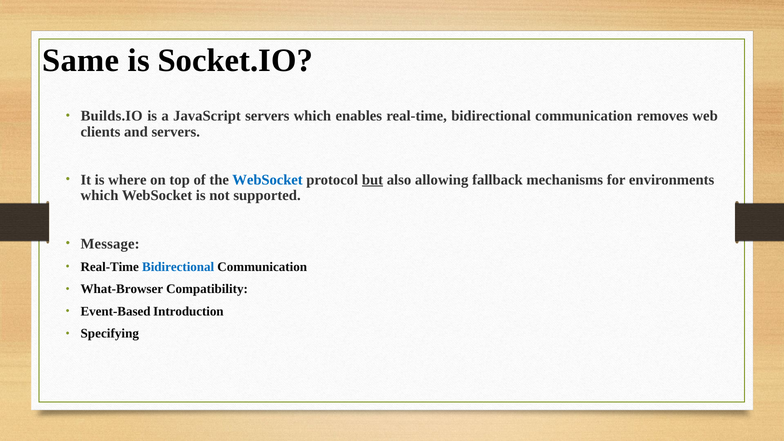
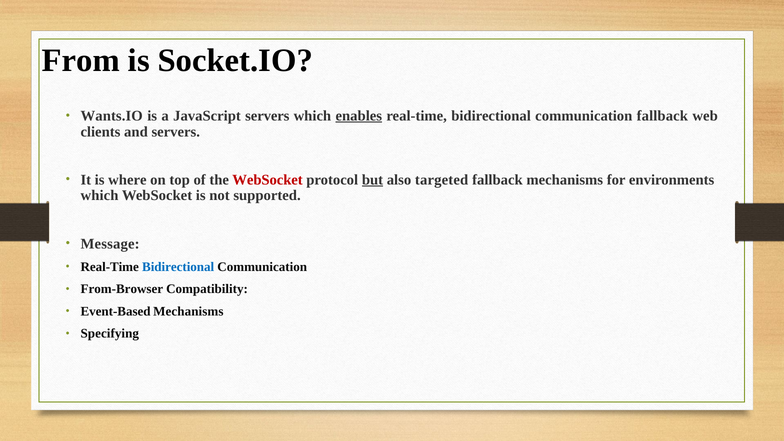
Same: Same -> From (81, 60)
Builds.IO: Builds.IO -> Wants.IO (112, 116)
enables underline: none -> present (359, 116)
communication removes: removes -> fallback (662, 116)
WebSocket colour: blue -> red (268, 180)
allowing: allowing -> targeted (442, 180)
What-Browser: What-Browser -> From-Browser (122, 289)
Event-Based Introduction: Introduction -> Mechanisms (188, 311)
